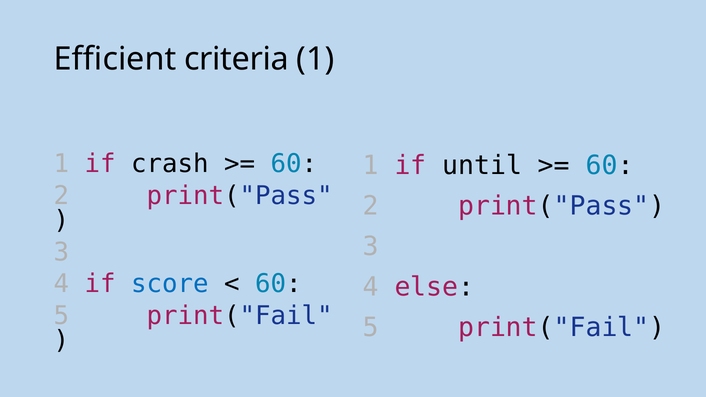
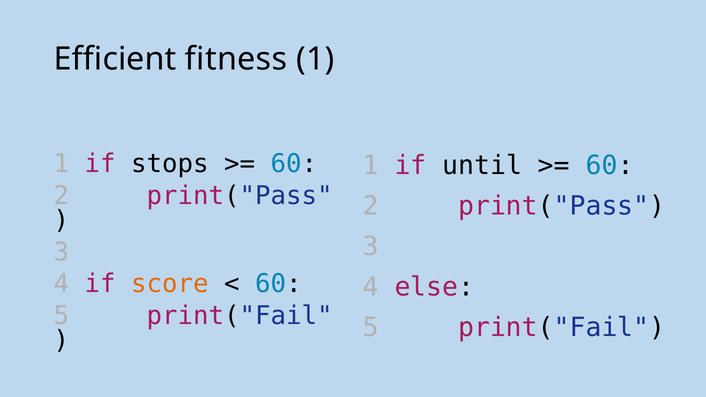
criteria: criteria -> fitness (236, 59)
crash: crash -> stops (170, 164)
score colour: blue -> orange (170, 284)
